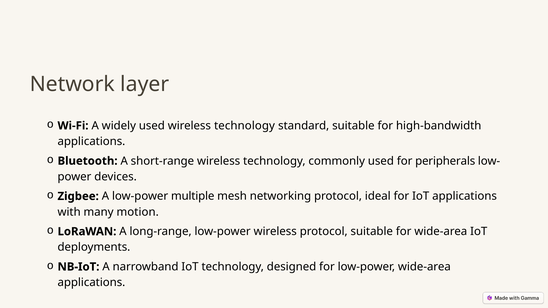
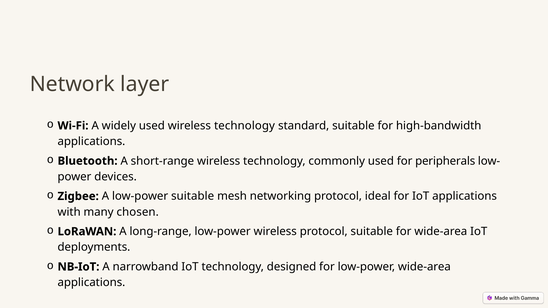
low-power multiple: multiple -> suitable (193, 196)
motion: motion -> chosen (138, 212)
